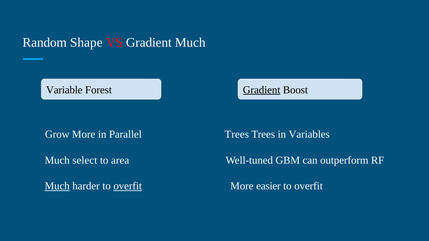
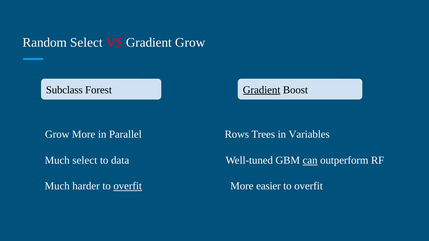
Random Shape: Shape -> Select (86, 42)
Gradient Much: Much -> Grow (190, 42)
Variable: Variable -> Subclass (64, 90)
Parallel Trees: Trees -> Rows (237, 135)
area: area -> data (120, 161)
can underline: none -> present (310, 161)
Much underline: present -> none (57, 186)
